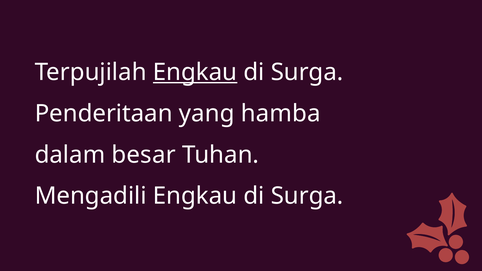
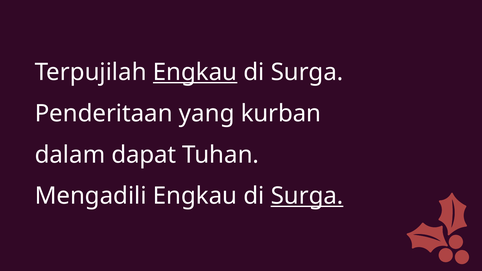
hamba: hamba -> kurban (281, 114)
besar: besar -> dapat (144, 155)
Surga underline: none -> present (307, 196)
